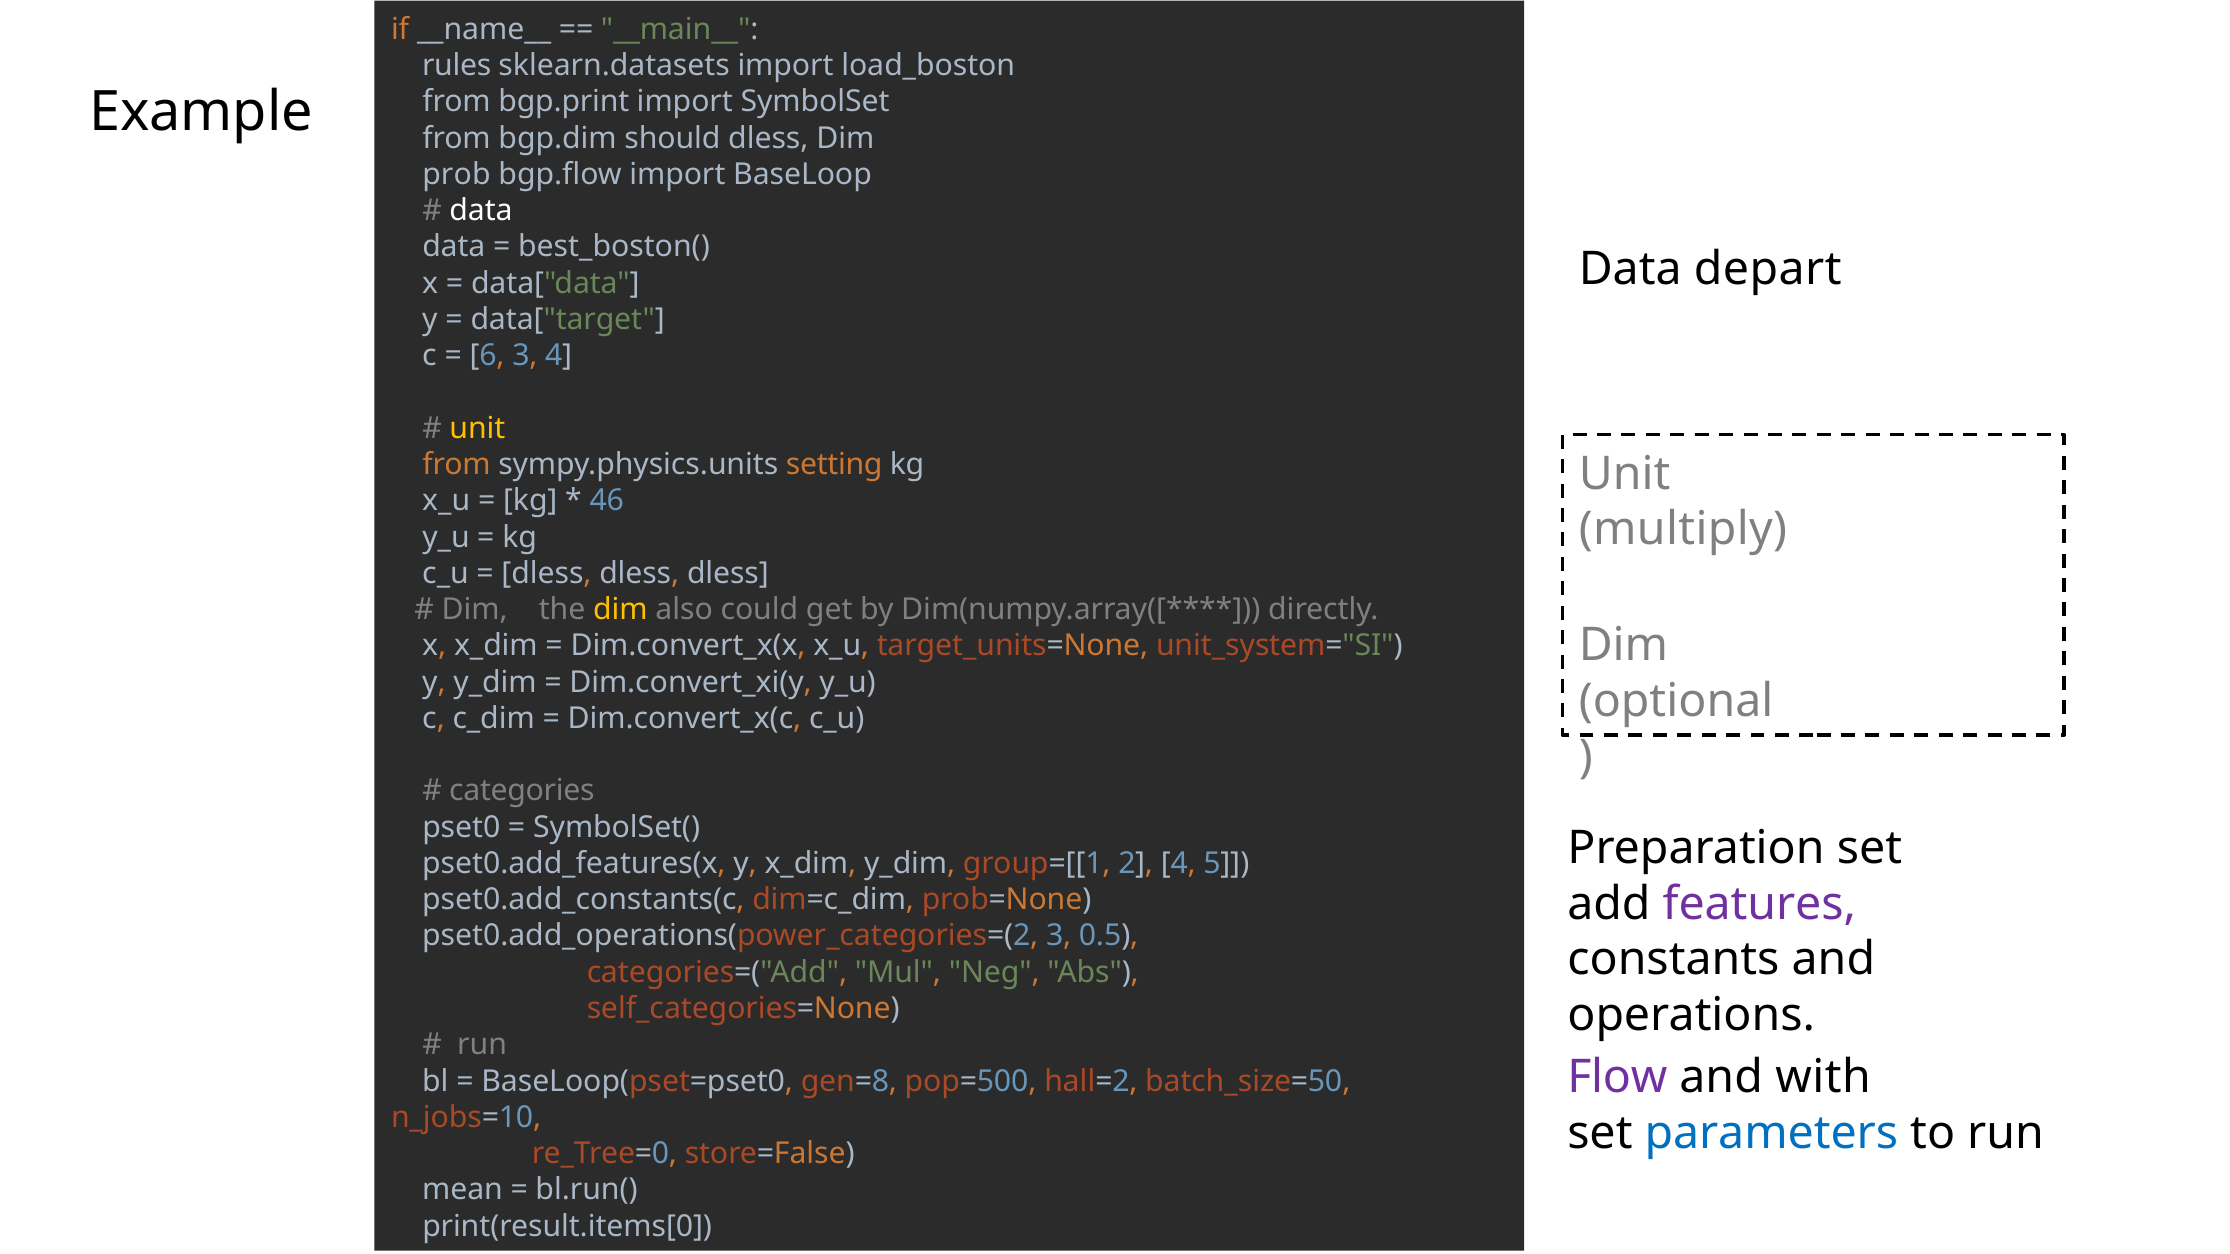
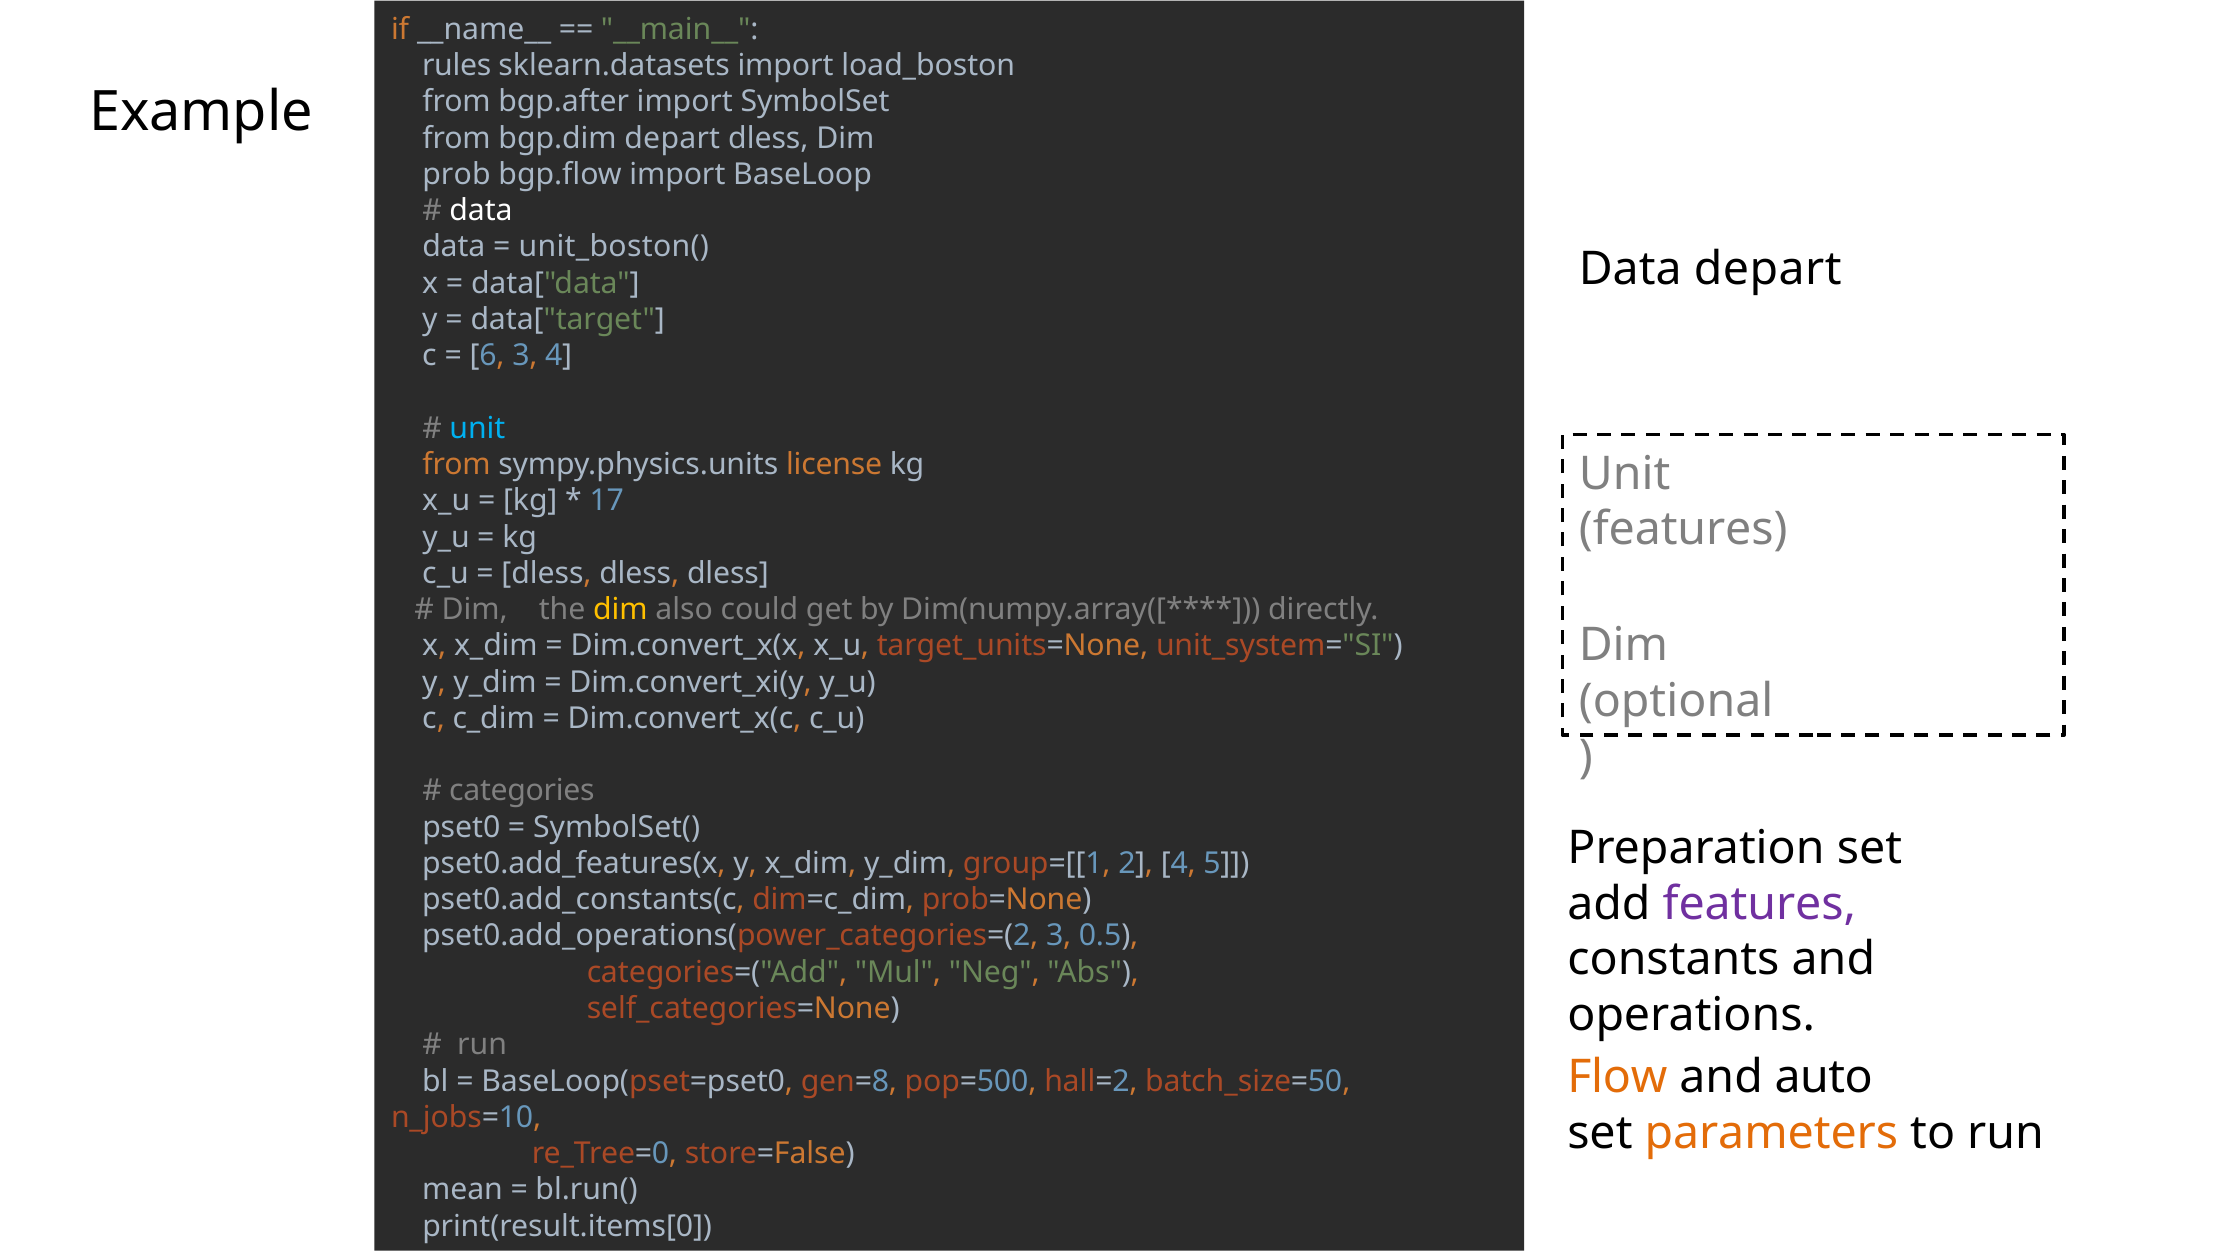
bgp.print: bgp.print -> bgp.after (564, 102)
bgp.dim should: should -> depart (672, 138)
best_boston(: best_boston( -> unit_boston( (614, 247)
unit colour: yellow -> light blue (477, 428)
setting: setting -> license (834, 465)
46: 46 -> 17 (607, 501)
multiply: multiply -> features (1683, 530)
Flow colour: purple -> orange (1617, 1078)
with: with -> auto (1824, 1078)
parameters colour: blue -> orange (1771, 1134)
